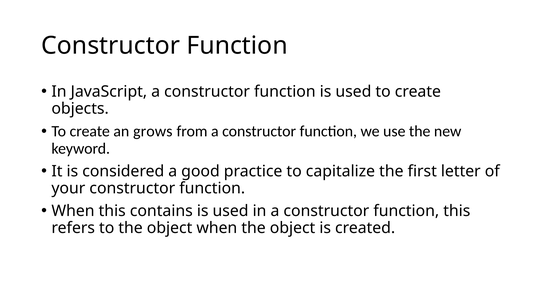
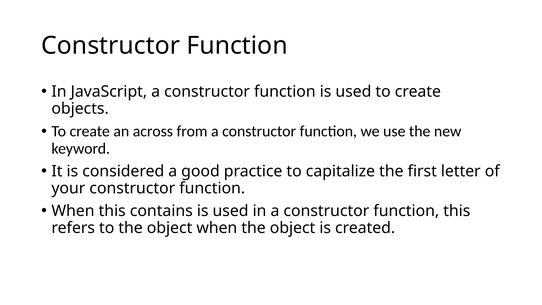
grows: grows -> across (153, 131)
